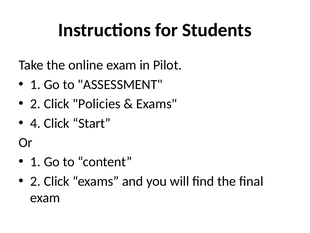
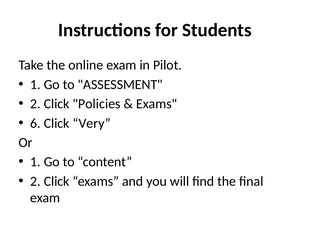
4: 4 -> 6 (35, 123)
Start: Start -> Very (92, 123)
